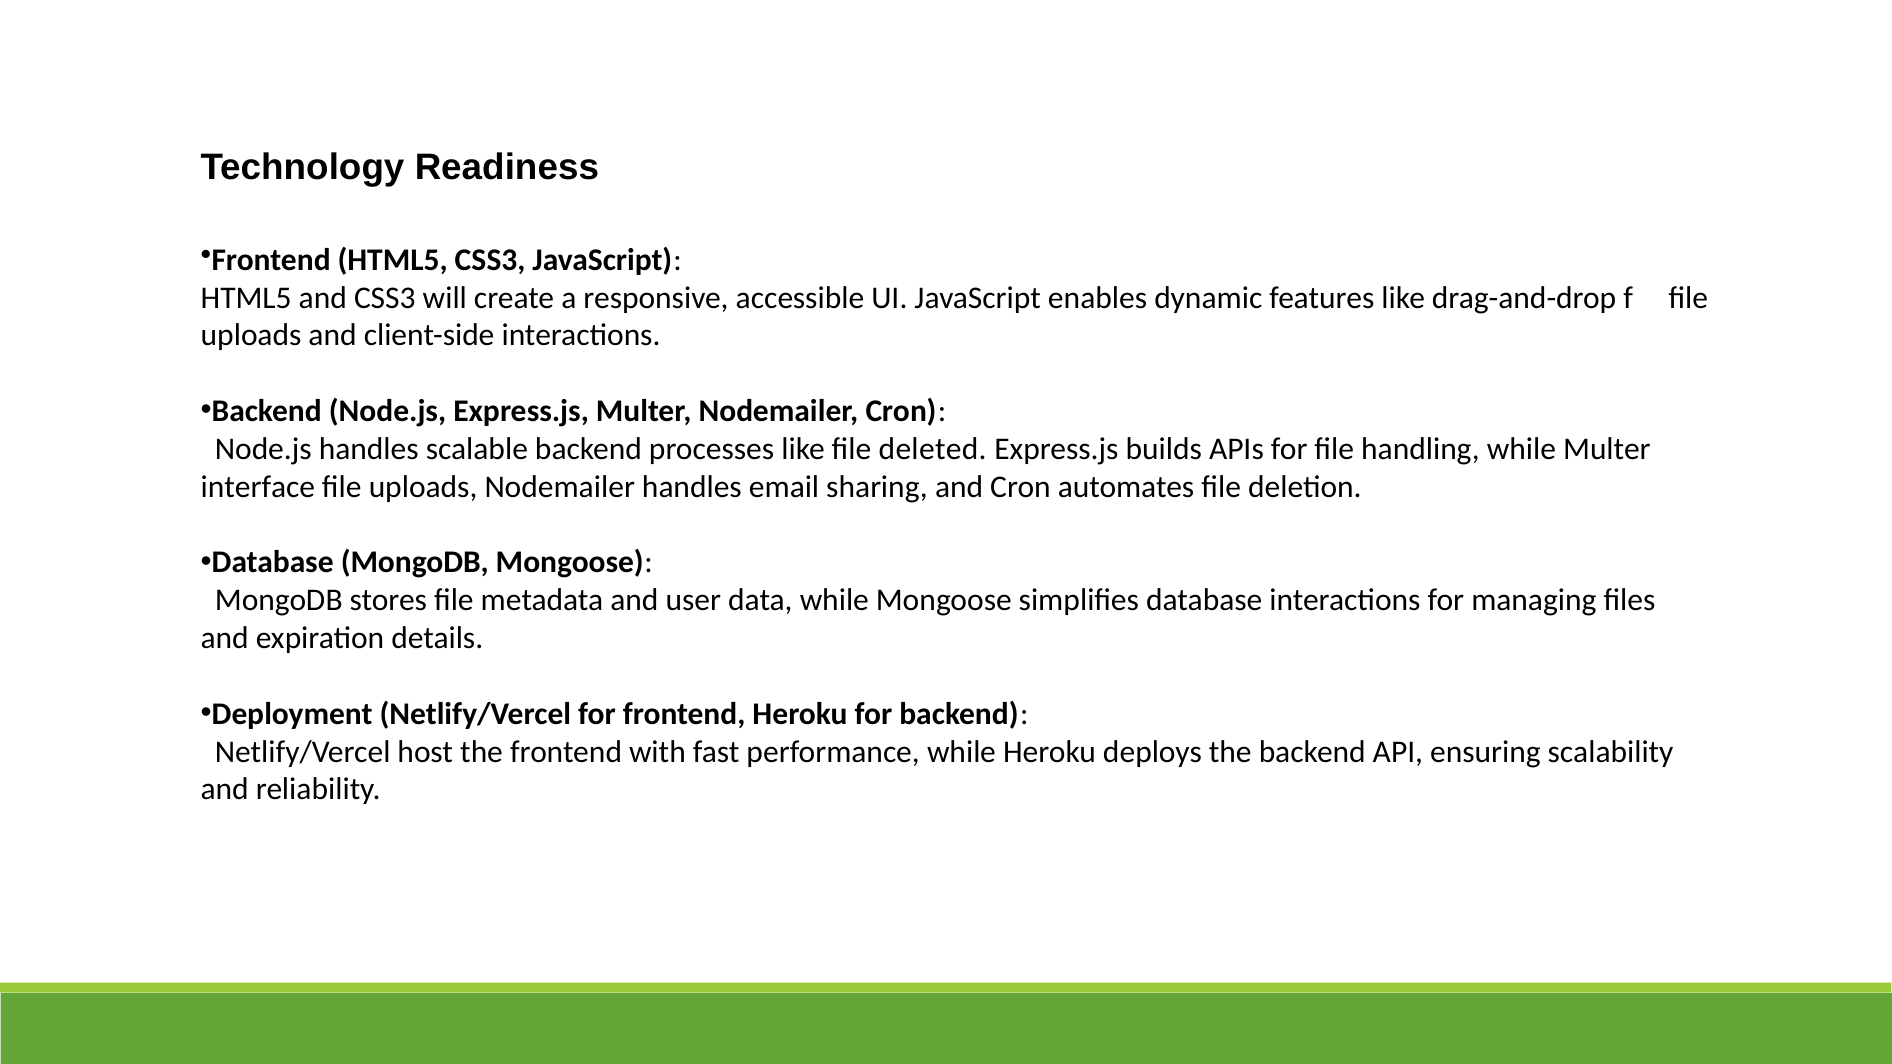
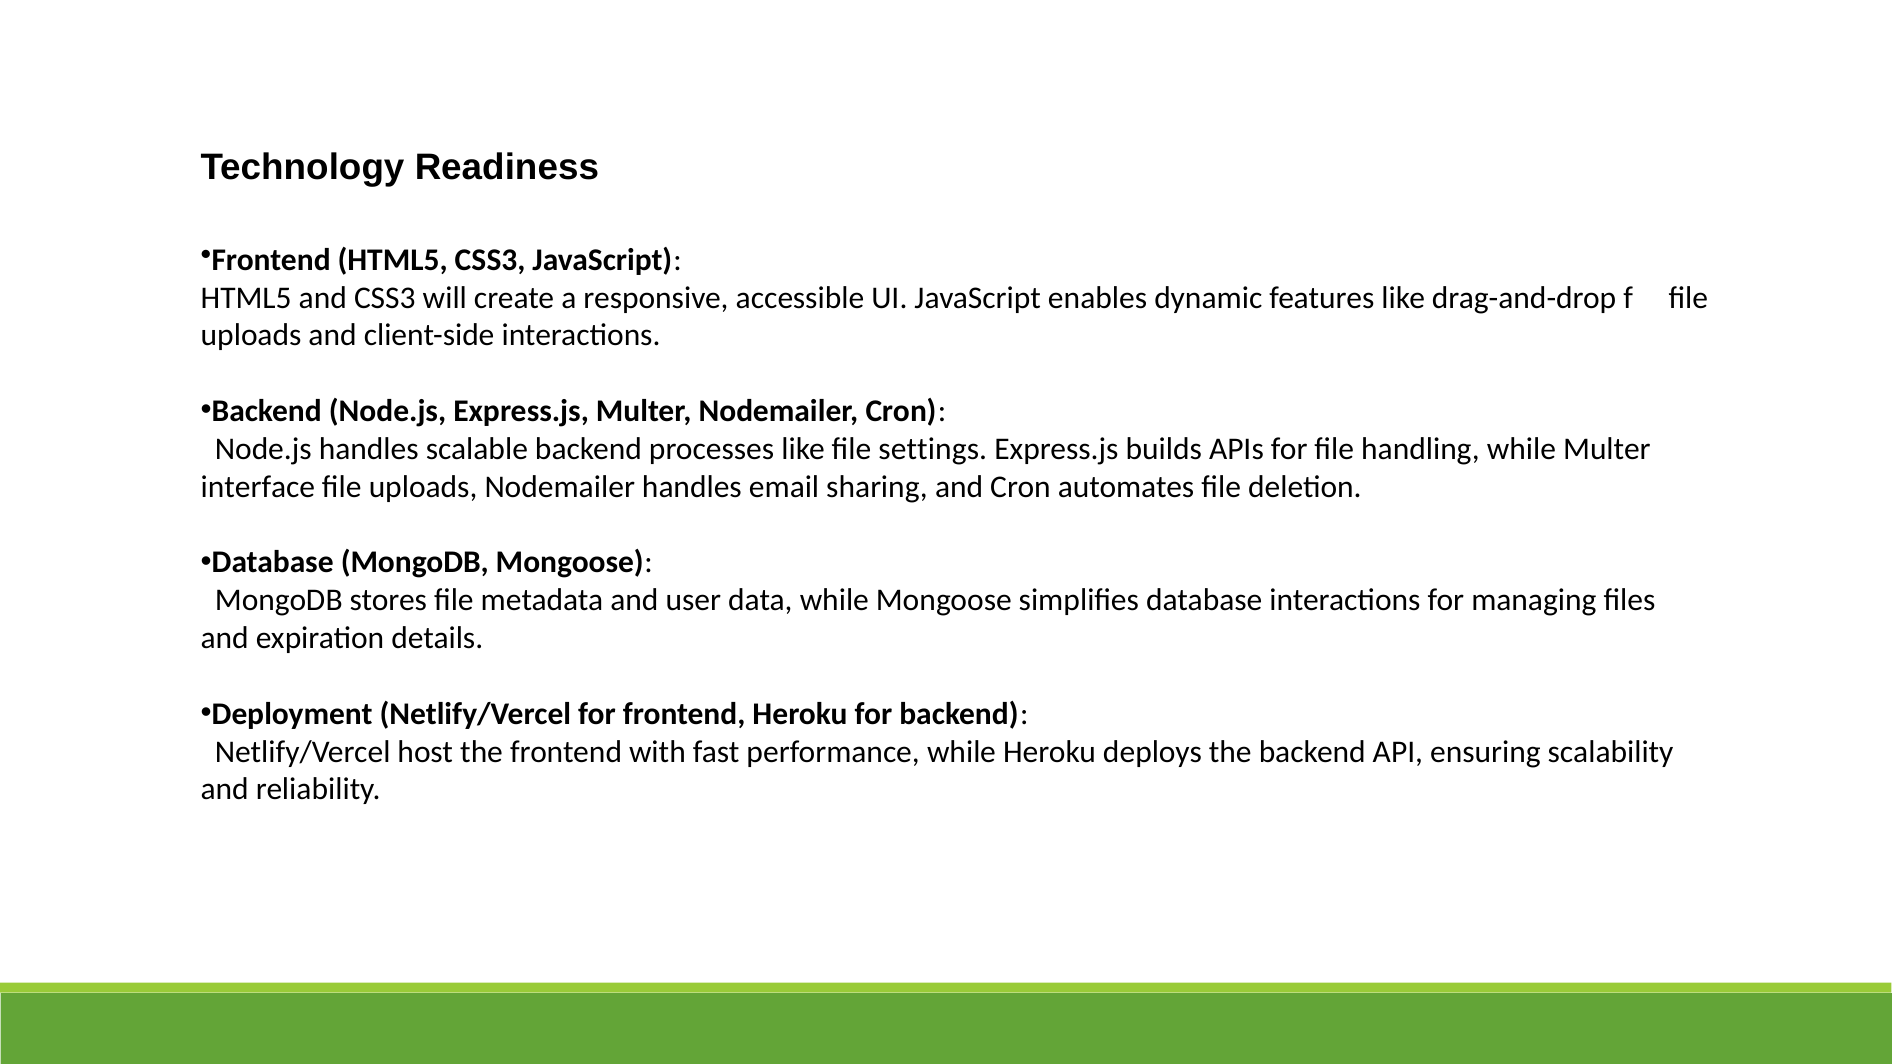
deleted: deleted -> settings (933, 449)
